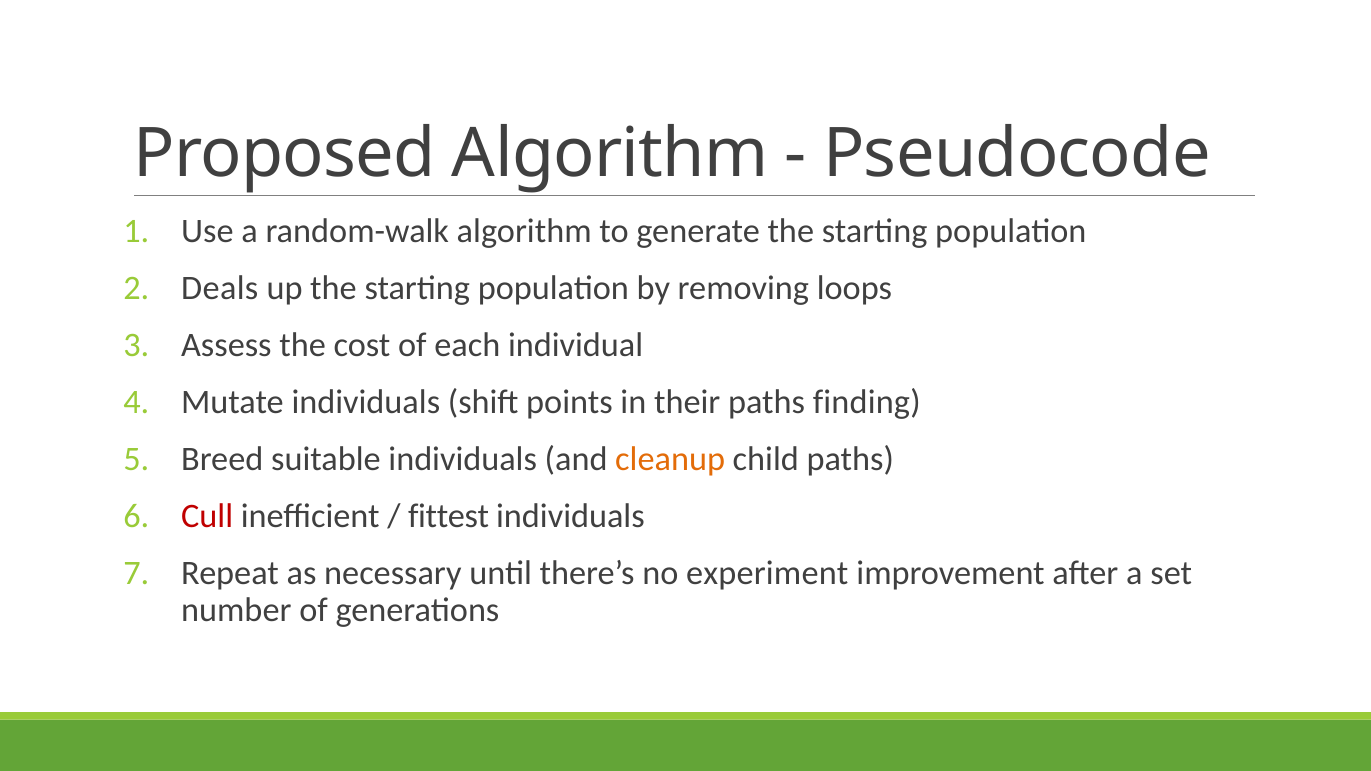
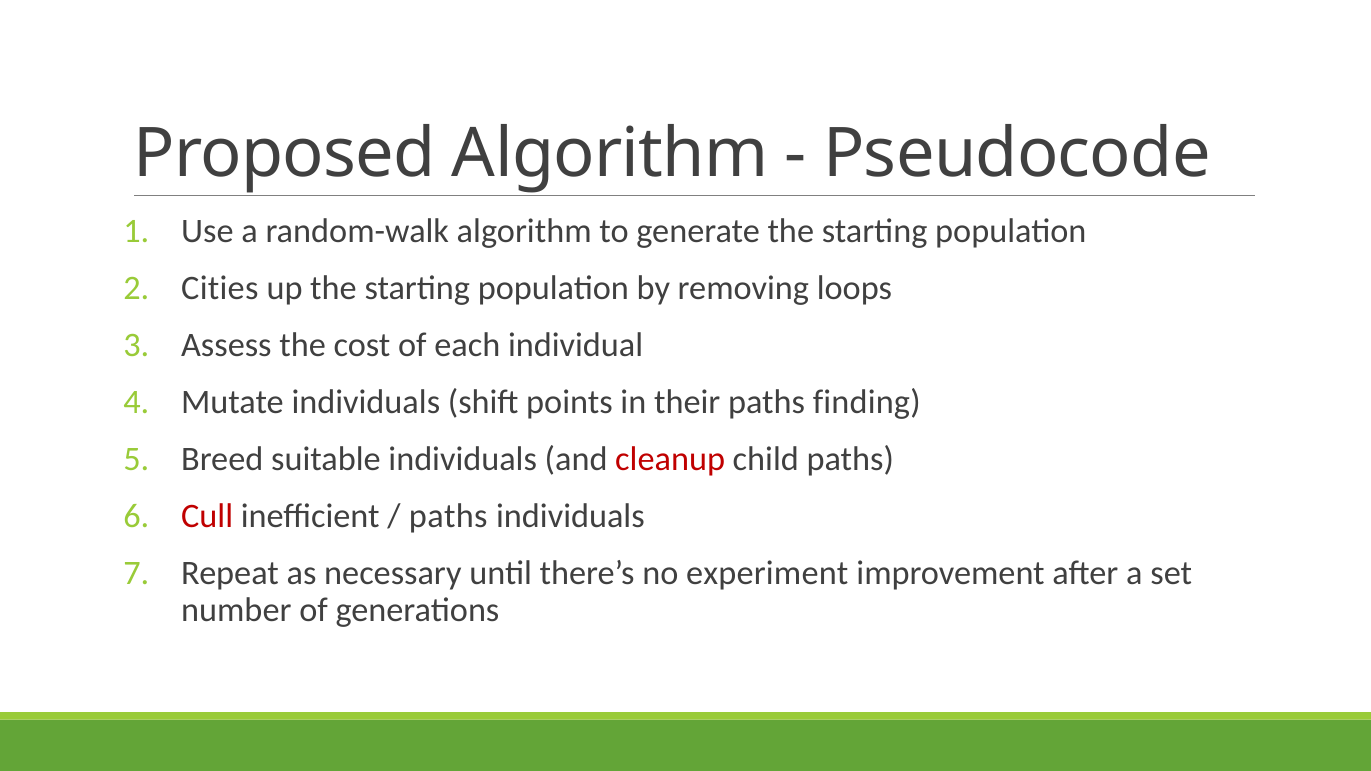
Deals: Deals -> Cities (220, 288)
cleanup colour: orange -> red (670, 459)
fittest: fittest -> paths (448, 516)
